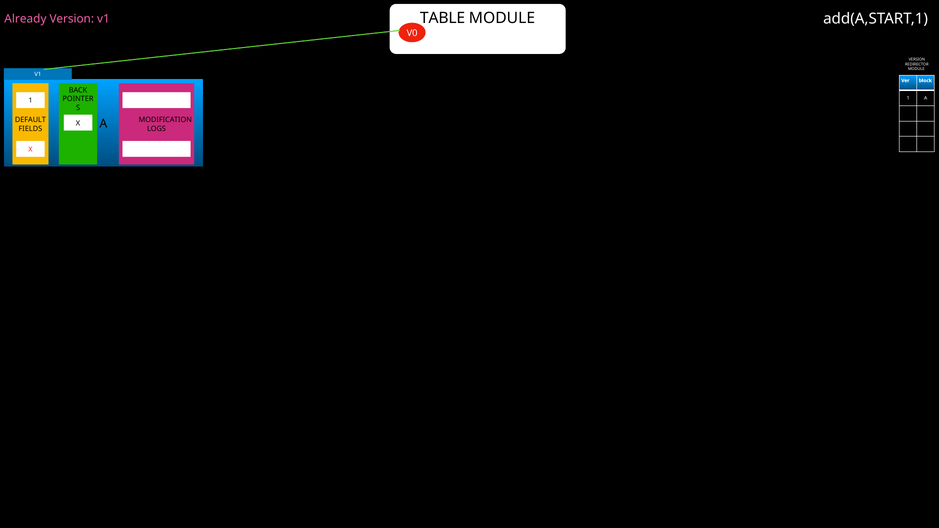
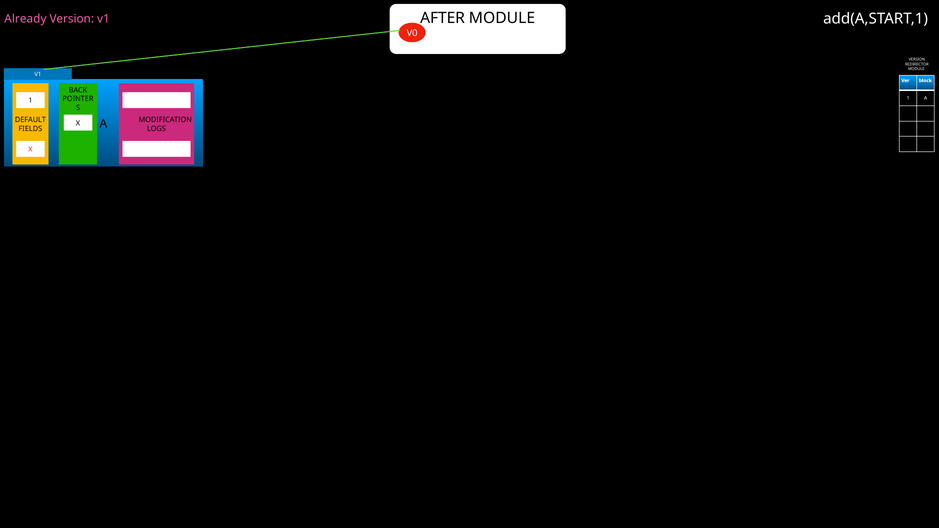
TABLE: TABLE -> AFTER (443, 18)
